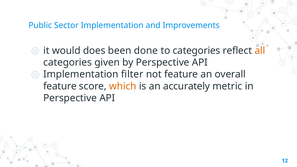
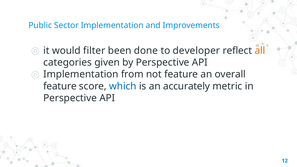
does: does -> filter (94, 51)
to categories: categories -> developer (196, 51)
filter: filter -> from (132, 74)
which colour: orange -> blue (123, 86)
